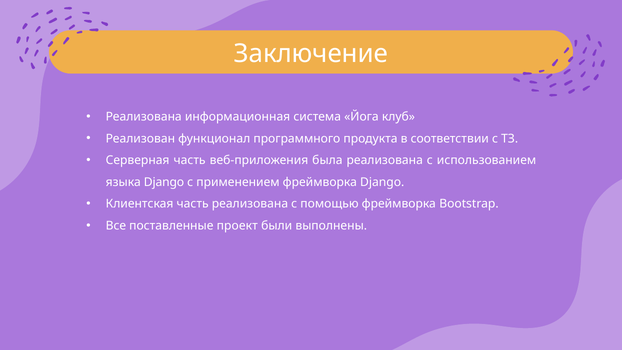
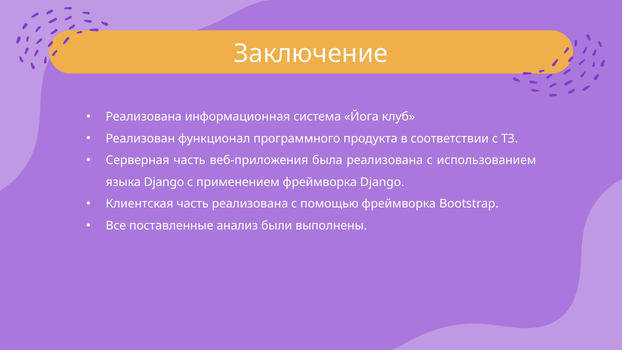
проект: проект -> анализ (237, 226)
